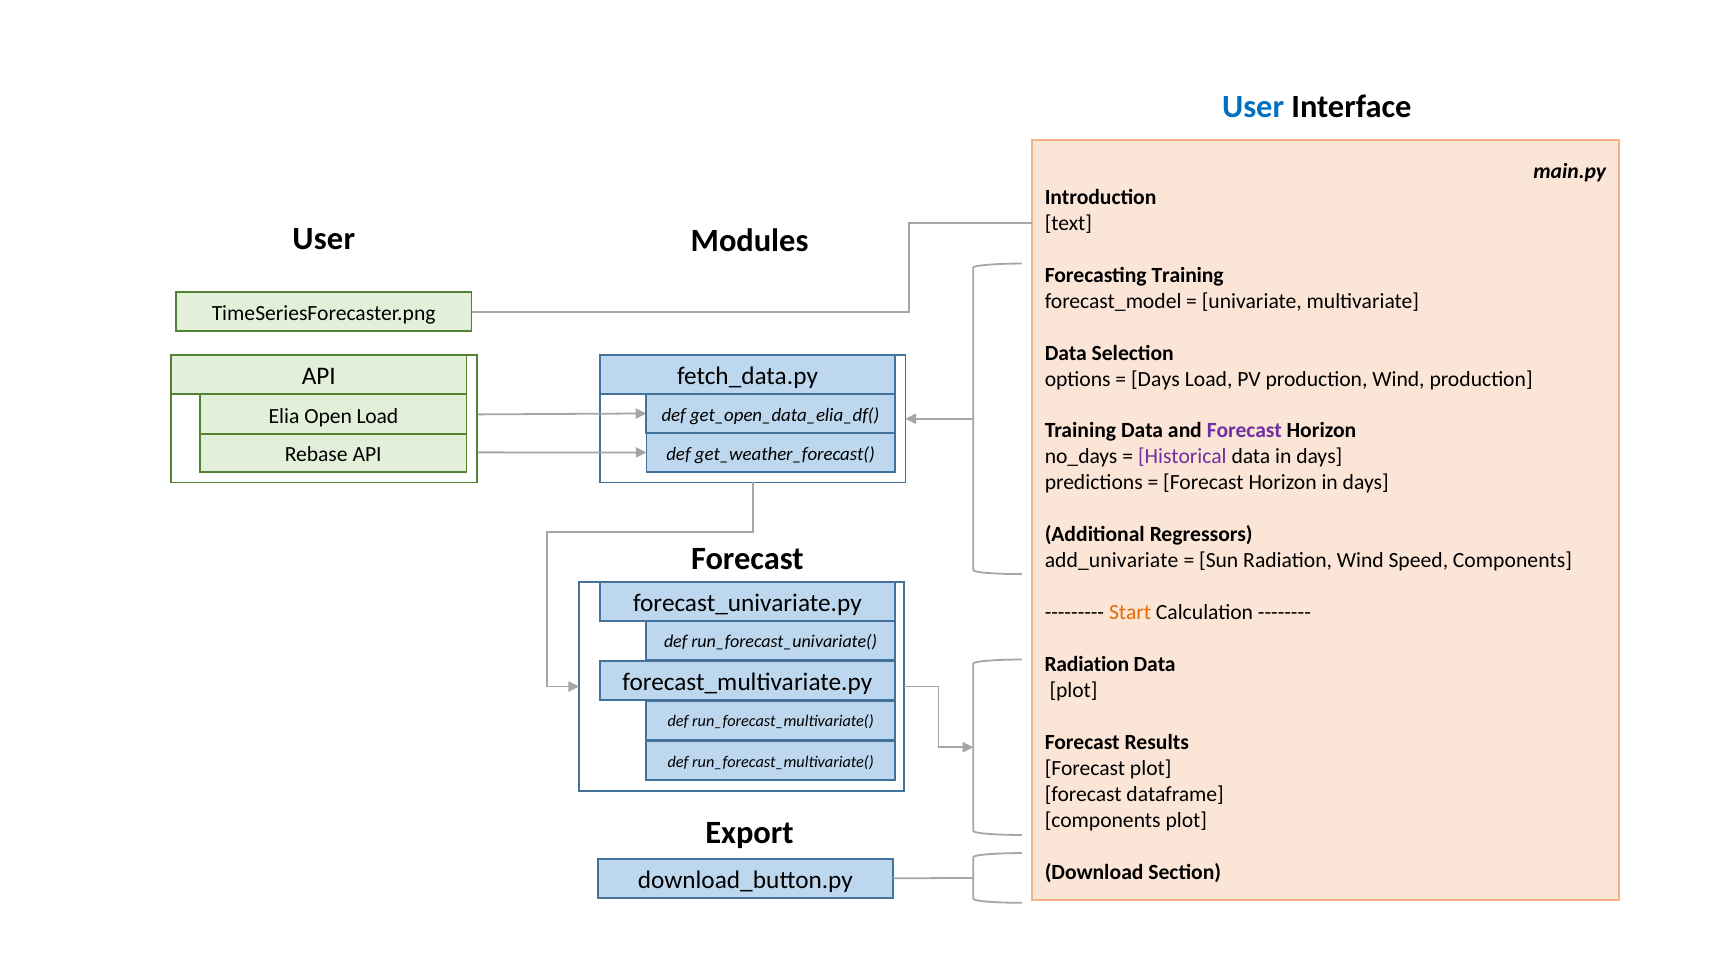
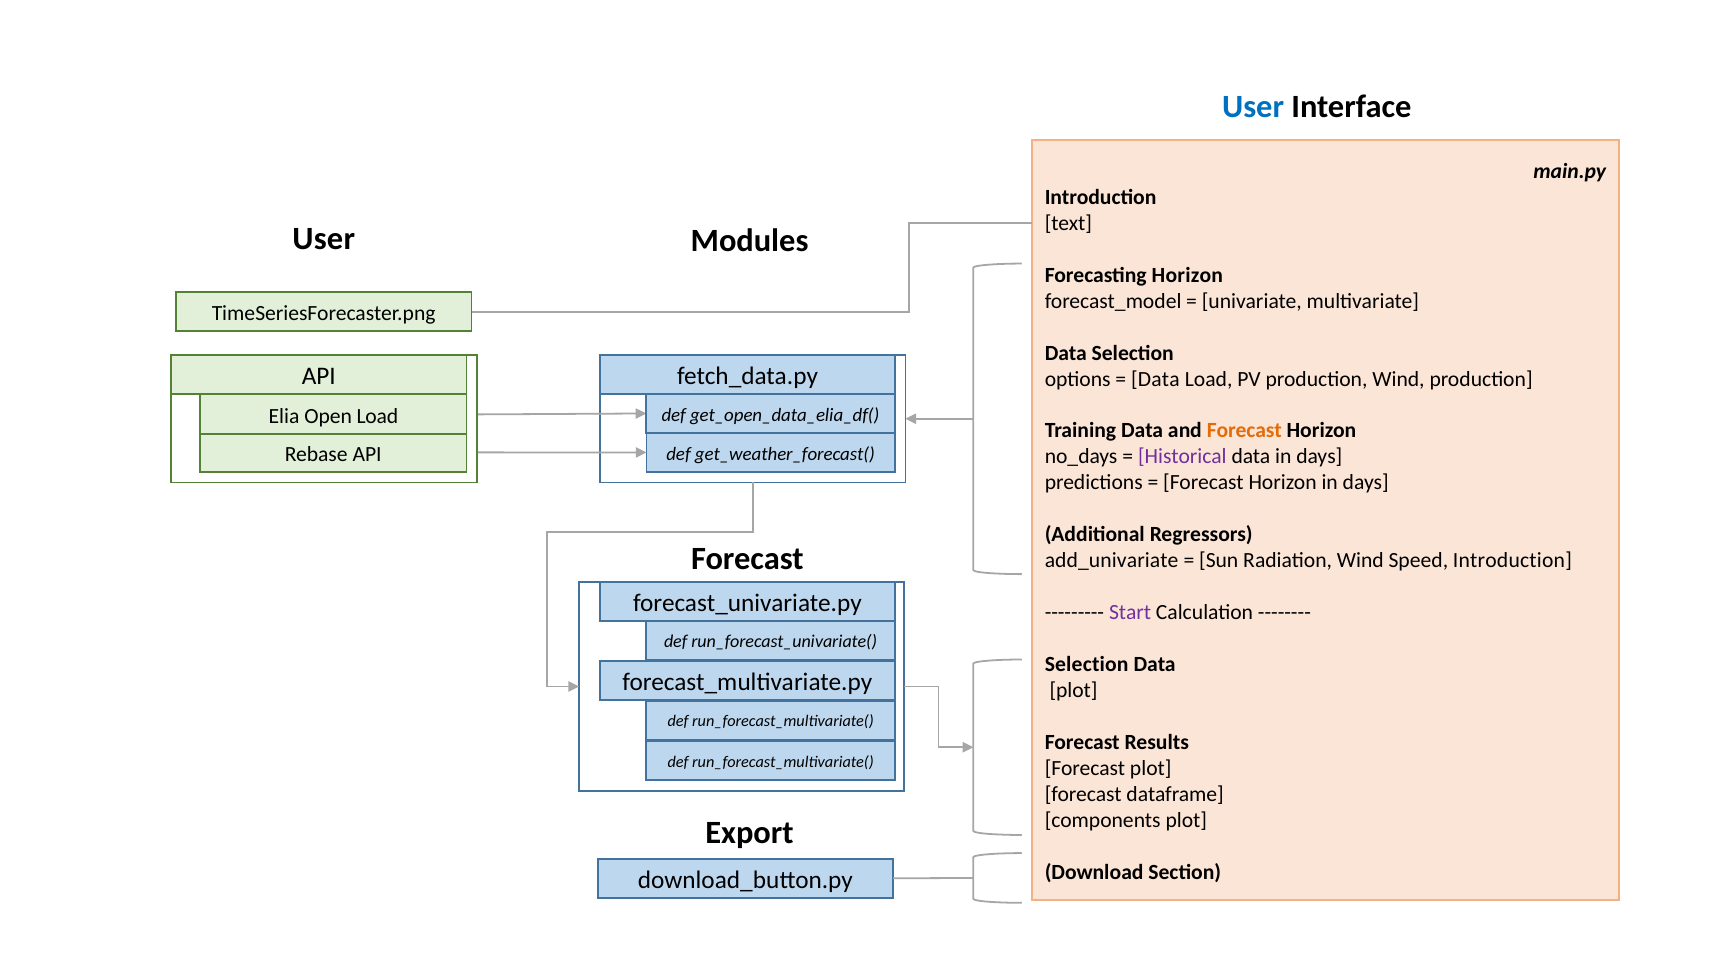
Forecasting Training: Training -> Horizon (1187, 275)
Days: Days -> Data (1155, 379)
Forecast colour: purple -> orange (1244, 431)
Speed Components: Components -> Introduction (1512, 561)
Start colour: orange -> purple (1130, 613)
Radiation: Radiation -> Selection (1087, 665)
